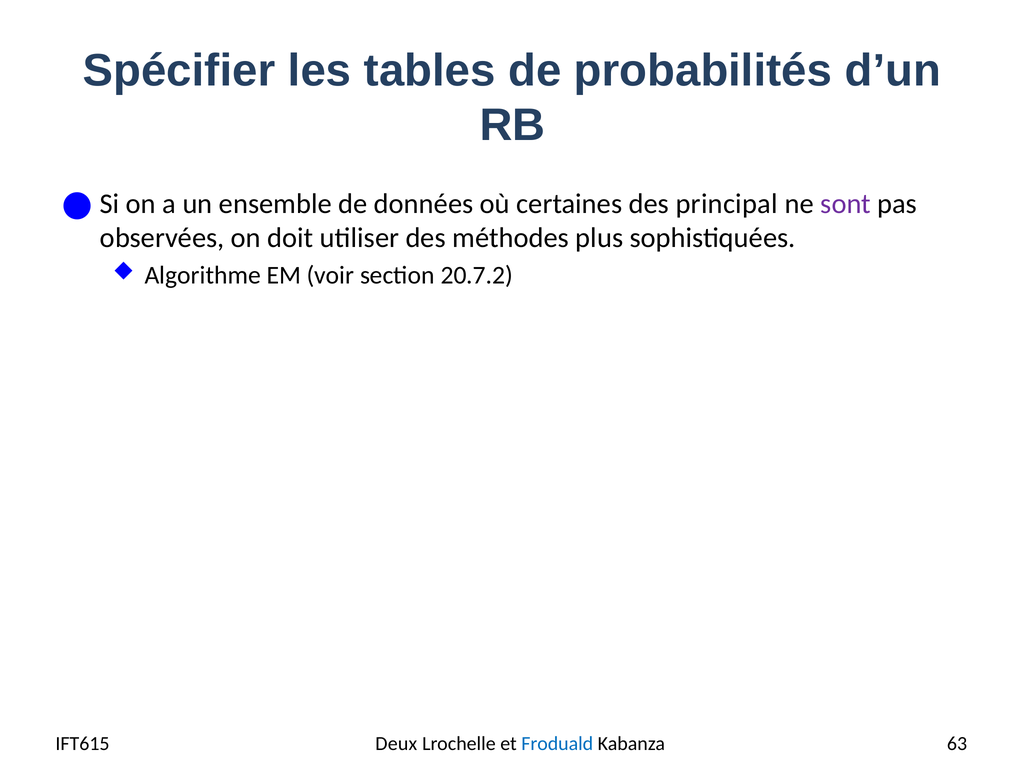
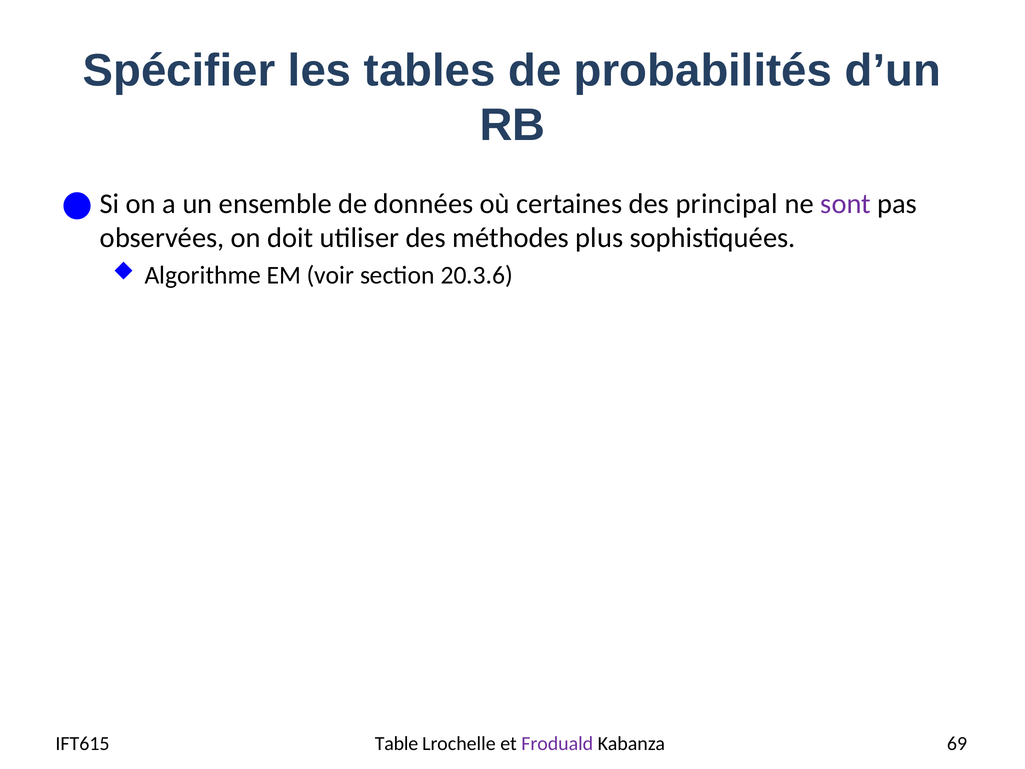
20.7.2: 20.7.2 -> 20.3.6 (477, 275)
Deux: Deux -> Table (397, 744)
Froduald colour: blue -> purple (557, 744)
63: 63 -> 69 (957, 743)
